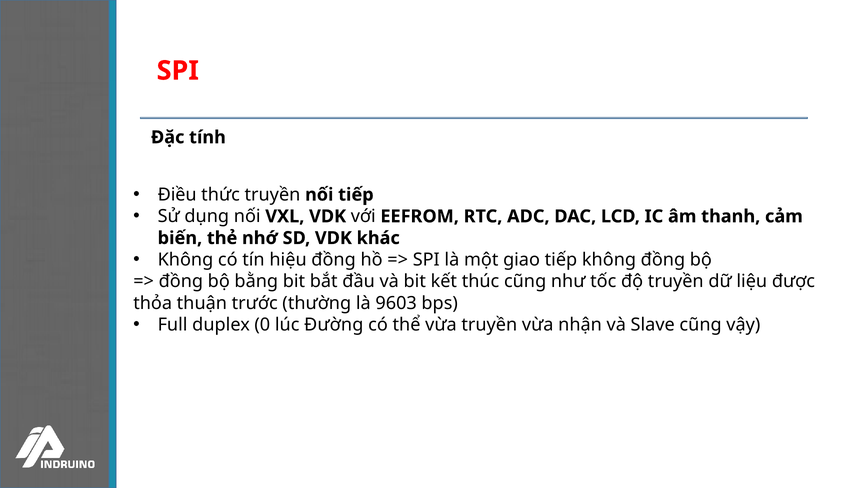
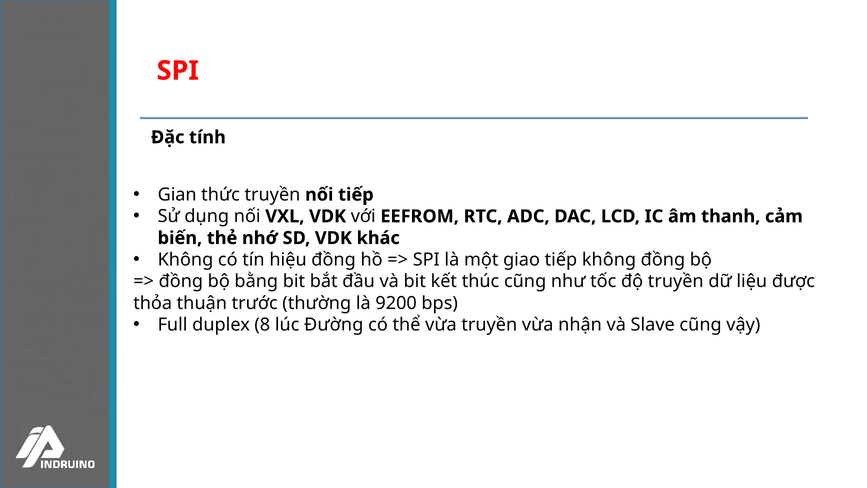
Điều: Điều -> Gian (177, 195)
9603: 9603 -> 9200 (396, 303)
0: 0 -> 8 (262, 325)
